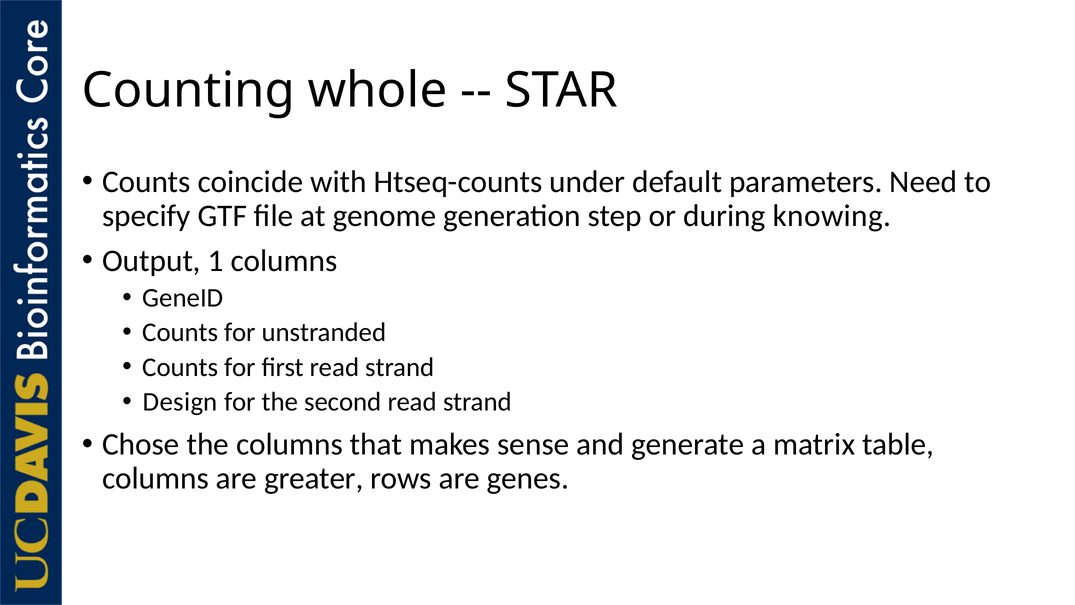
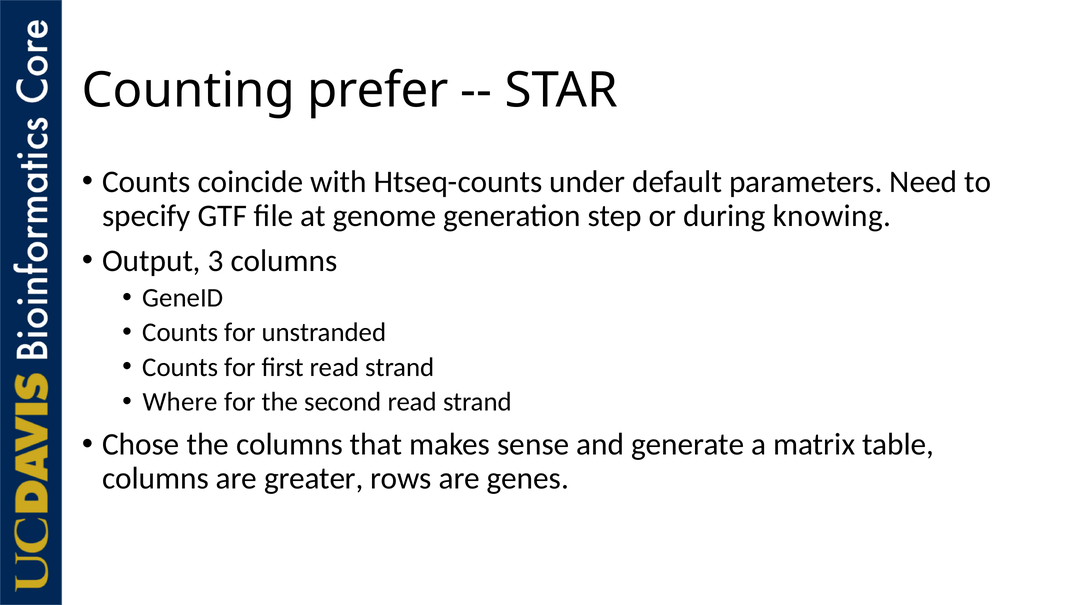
whole: whole -> prefer (378, 90)
1: 1 -> 3 (216, 261)
Design: Design -> Where (180, 402)
